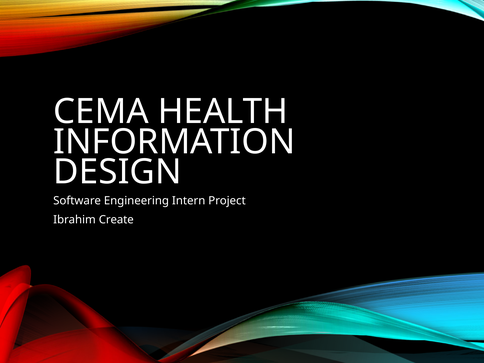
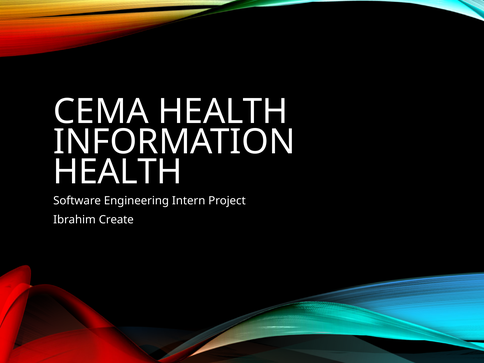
DESIGN: DESIGN -> HEALTH (118, 172)
